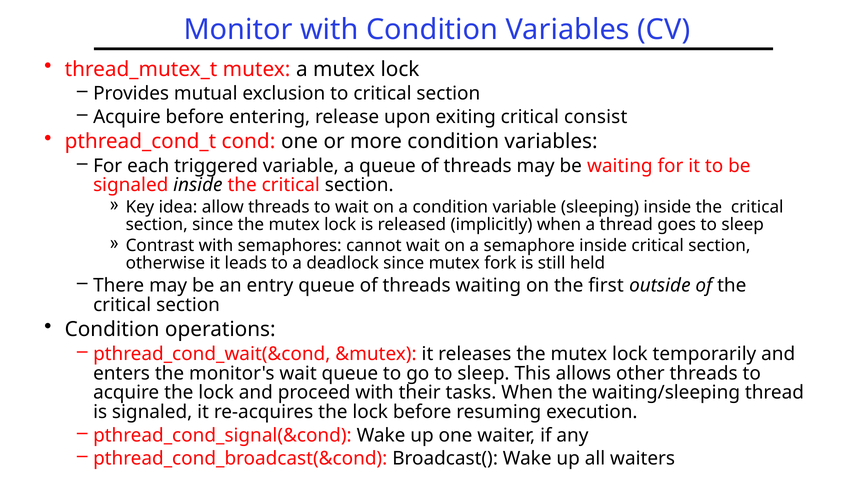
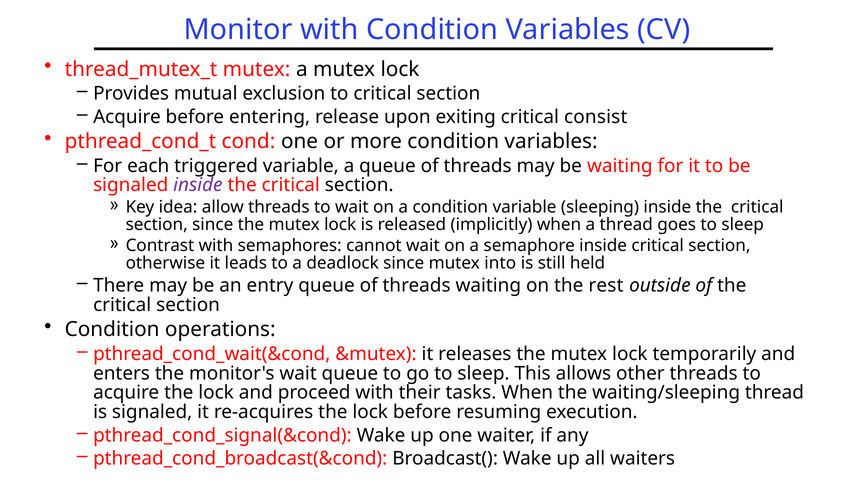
inside colour: black -> purple (198, 185)
fork: fork -> into (500, 263)
first: first -> rest (606, 285)
